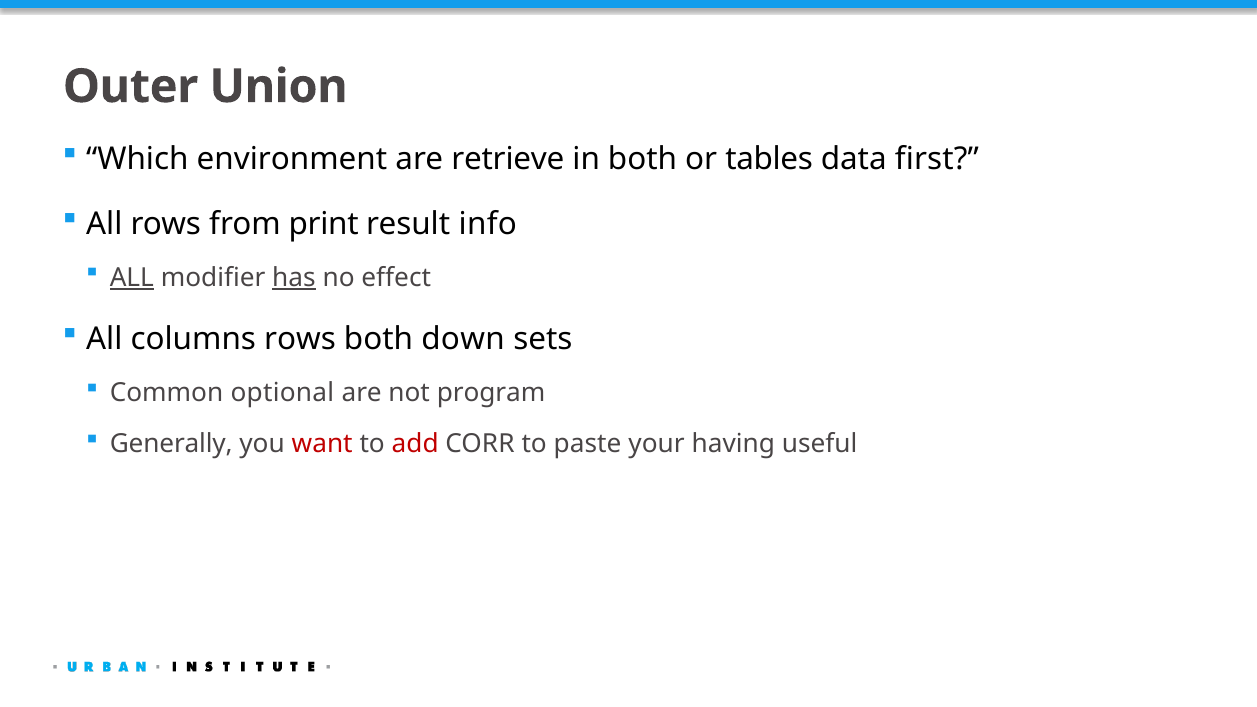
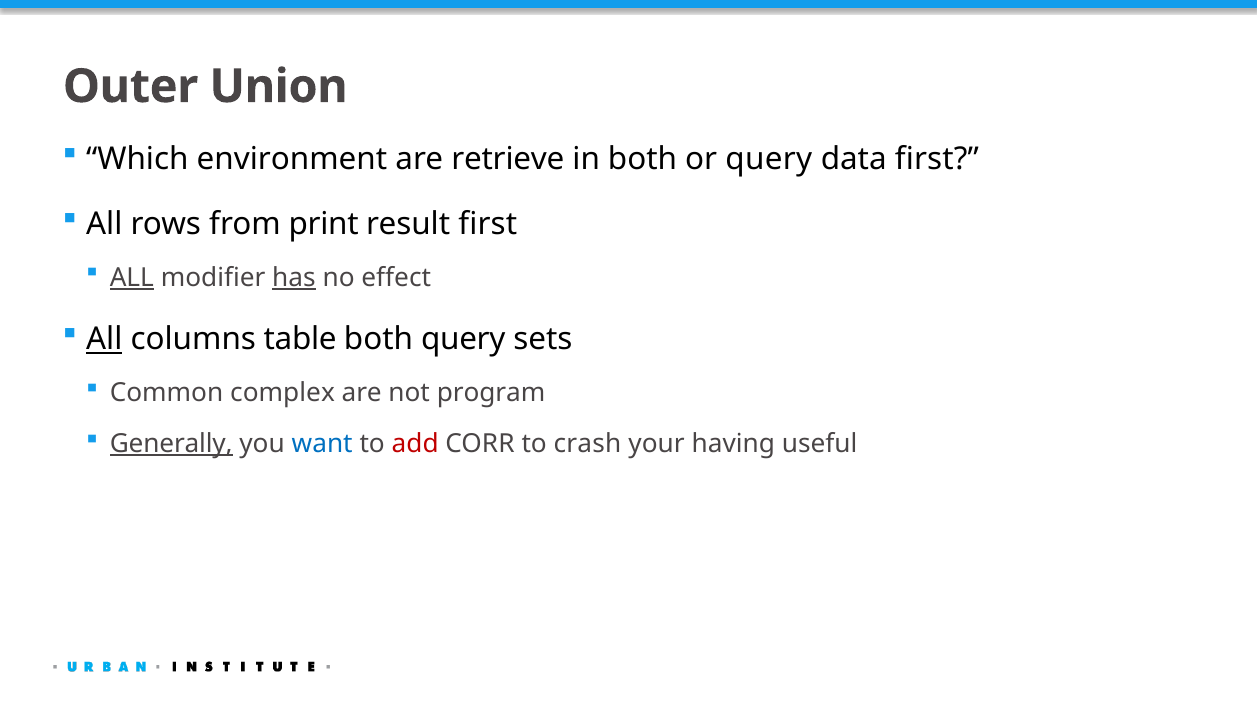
or tables: tables -> query (769, 159)
result info: info -> first (488, 224)
All underline: none -> present (104, 340)
columns rows: rows -> table (300, 340)
both down: down -> query (463, 340)
optional: optional -> complex (283, 393)
Generally underline: none -> present (171, 444)
want colour: red -> blue (322, 444)
paste: paste -> crash (587, 444)
